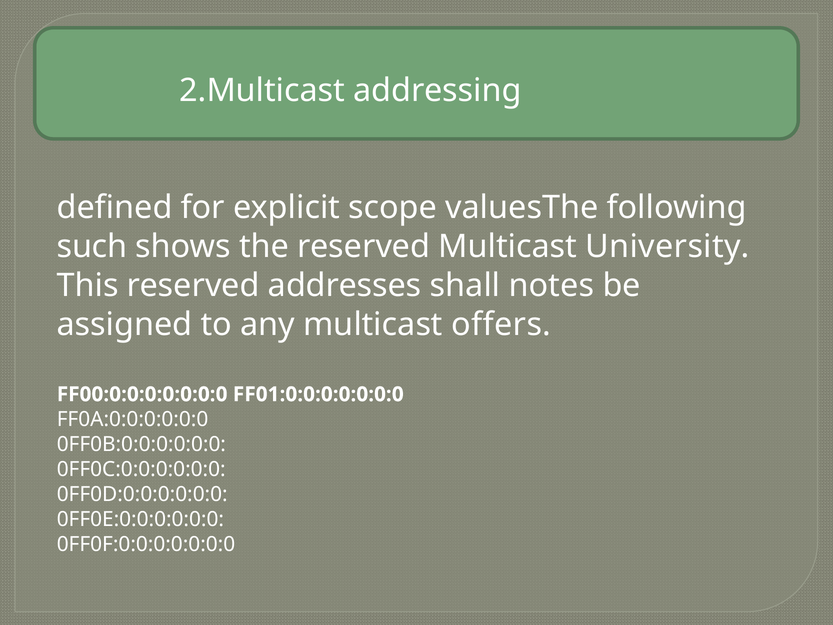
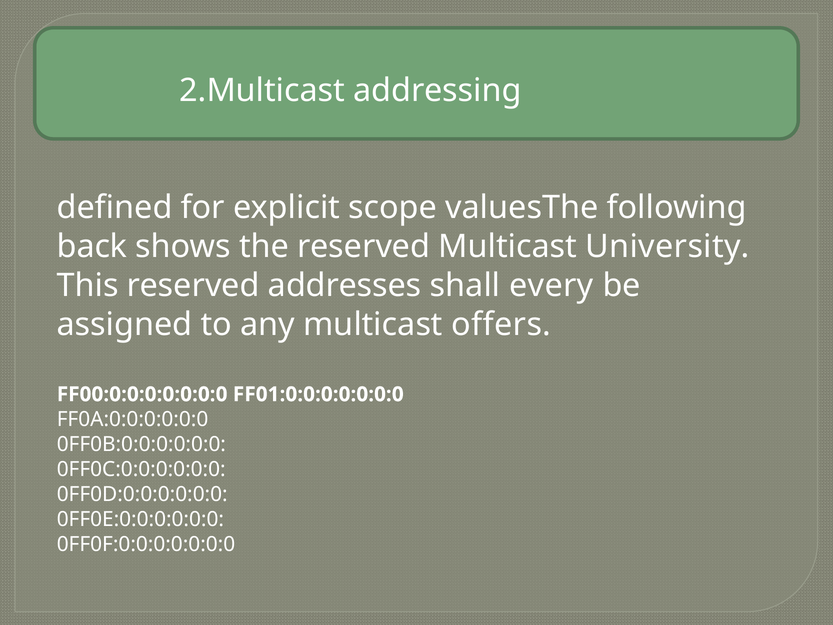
such: such -> back (92, 246)
notes: notes -> every (551, 285)
